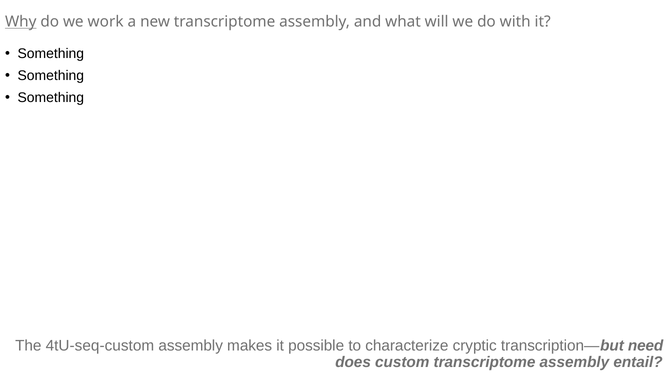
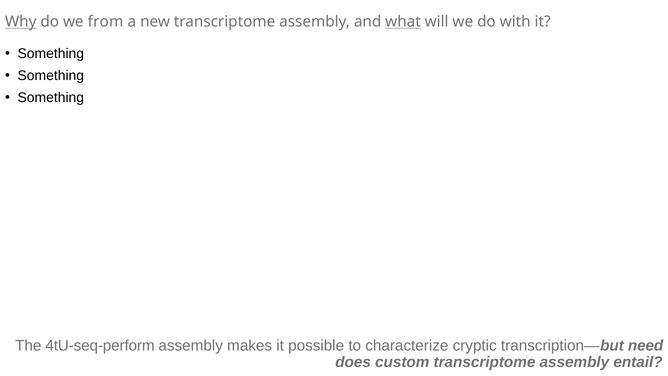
work: work -> from (106, 22)
what underline: none -> present (403, 22)
4tU-seq-custom: 4tU-seq-custom -> 4tU-seq-perform (100, 346)
